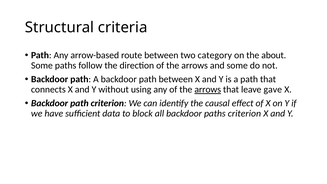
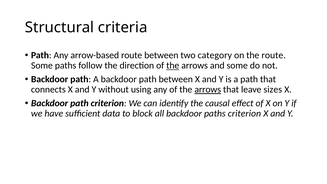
the about: about -> route (274, 55)
the underline: none -> present (173, 66)
gave: gave -> sizes (273, 90)
